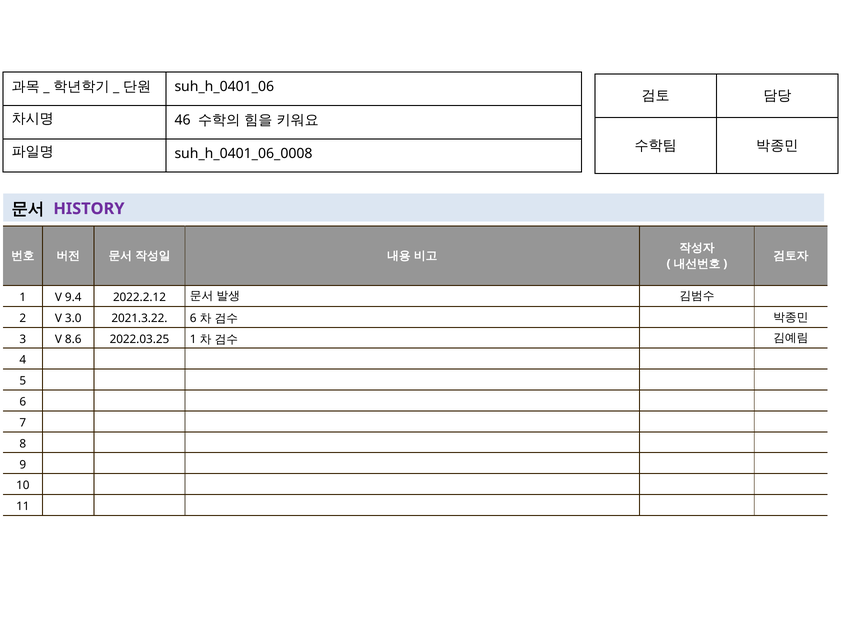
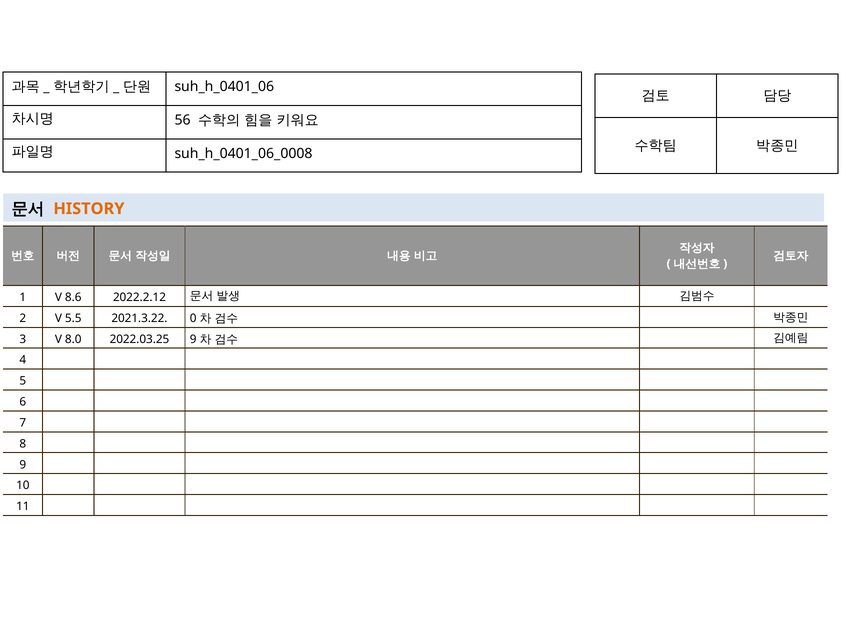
46: 46 -> 56 (183, 120)
HISTORY colour: purple -> orange (89, 209)
9.4: 9.4 -> 8.6 (73, 297)
3.0: 3.0 -> 5.5 (73, 318)
2021.3.22 6: 6 -> 0 (193, 318)
8.6: 8.6 -> 8.0 (73, 339)
2022.03.25 1: 1 -> 9 (193, 339)
